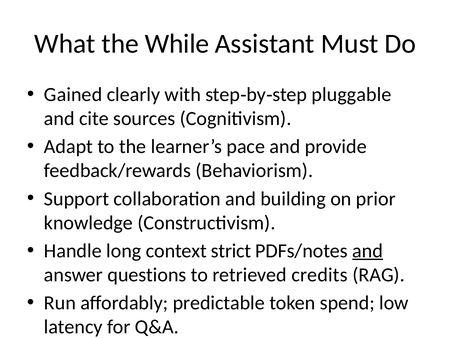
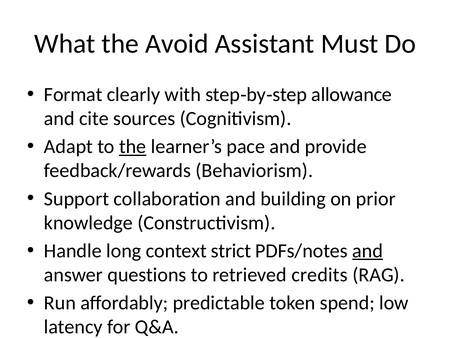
While: While -> Avoid (177, 44)
Gained: Gained -> Format (73, 95)
pluggable: pluggable -> allowance (352, 95)
the underline: none -> present (133, 147)
